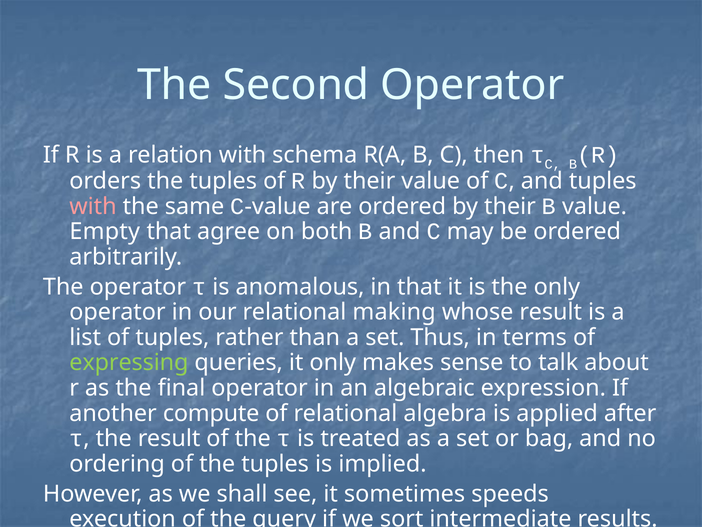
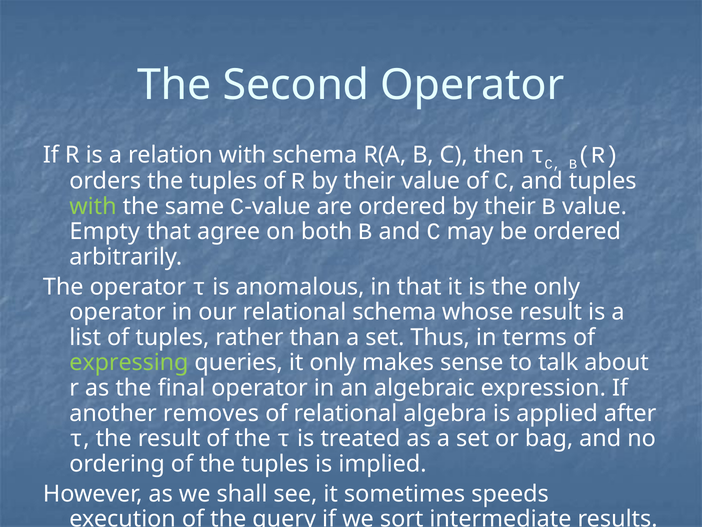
with colour: pink -> light green (93, 206)
relational making: making -> schema (394, 312)
compute: compute -> removes (211, 413)
